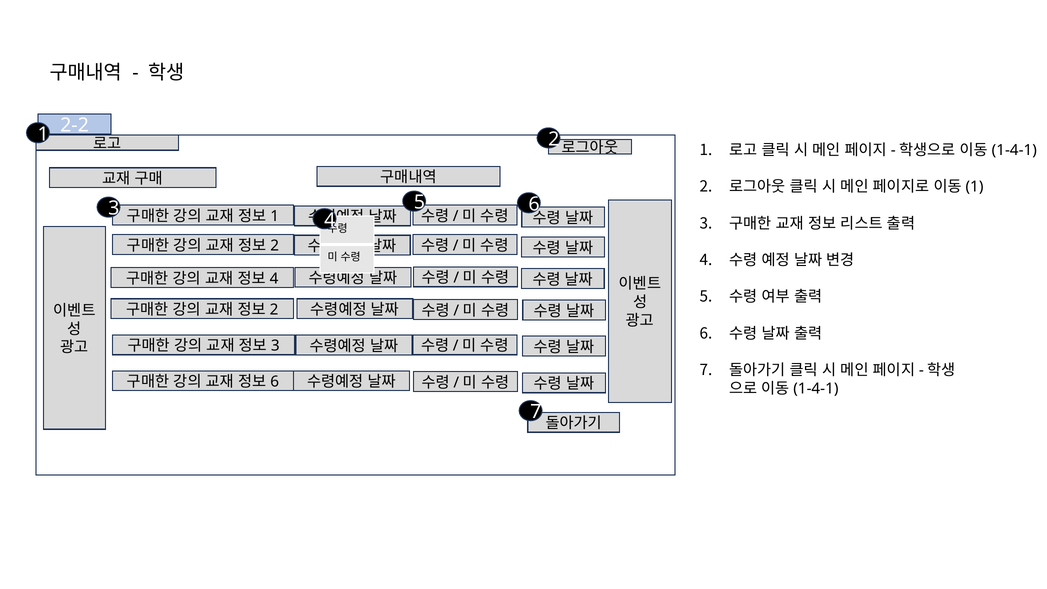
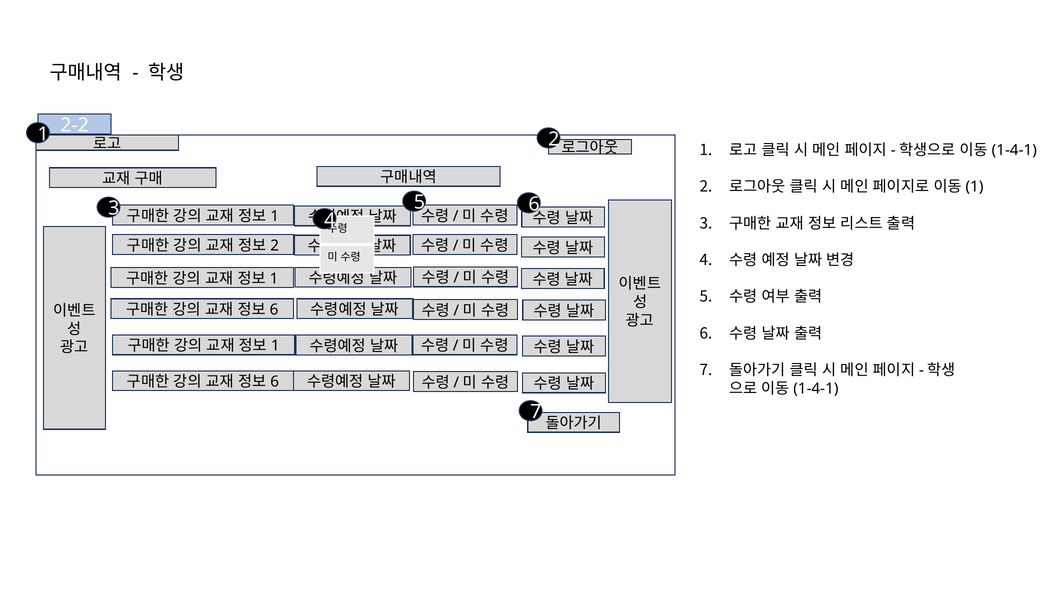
4: 4 -> 1 (274, 278)
2: 2 -> 6 (274, 310)
3: 3 -> 1 (275, 346)
